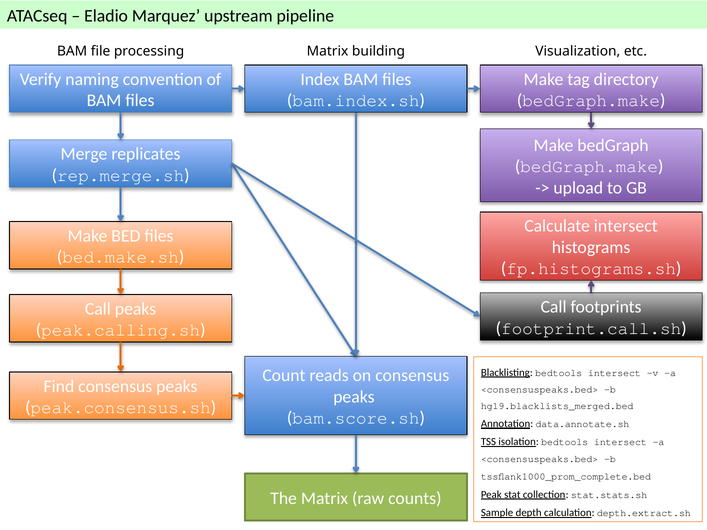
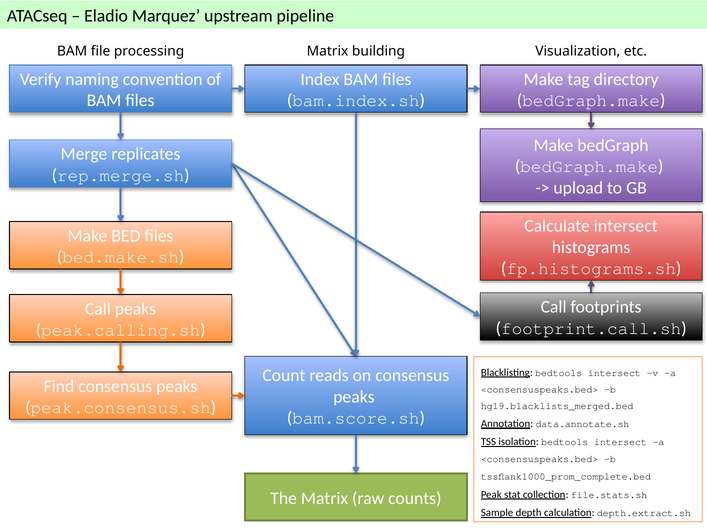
stat.stats.sh: stat.stats.sh -> file.stats.sh (609, 495)
